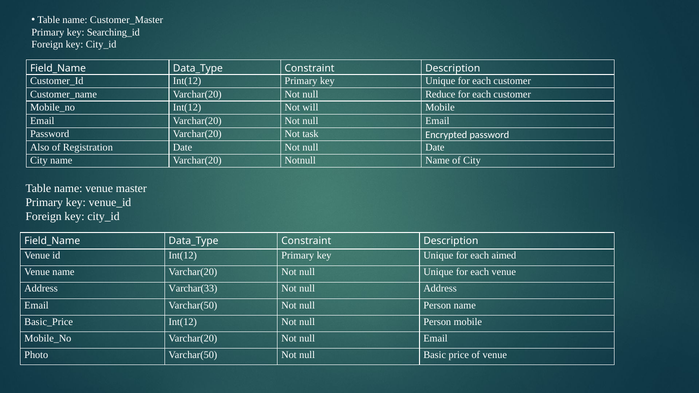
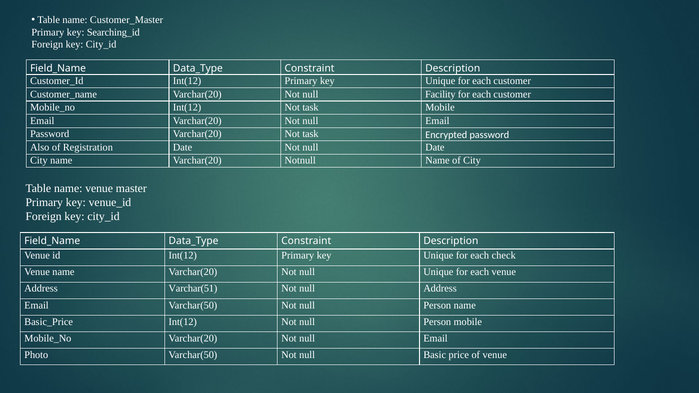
Reduce: Reduce -> Facility (440, 94)
Int(12 Not will: will -> task (310, 108)
aimed: aimed -> check (504, 256)
Varchar(33: Varchar(33 -> Varchar(51 (193, 289)
